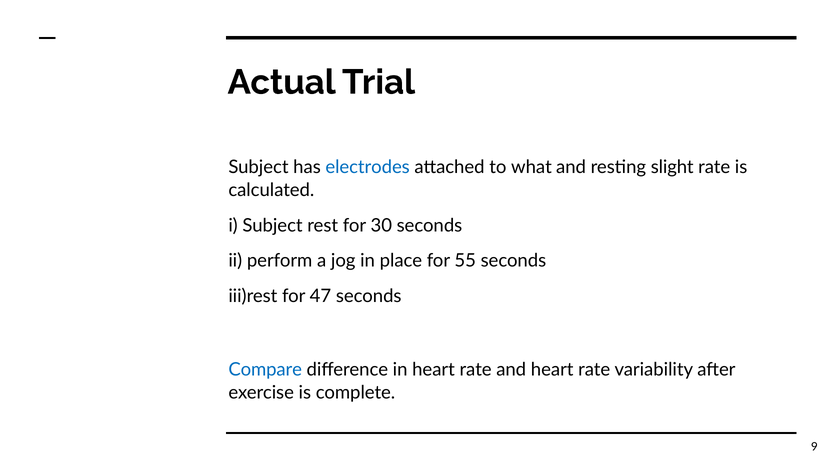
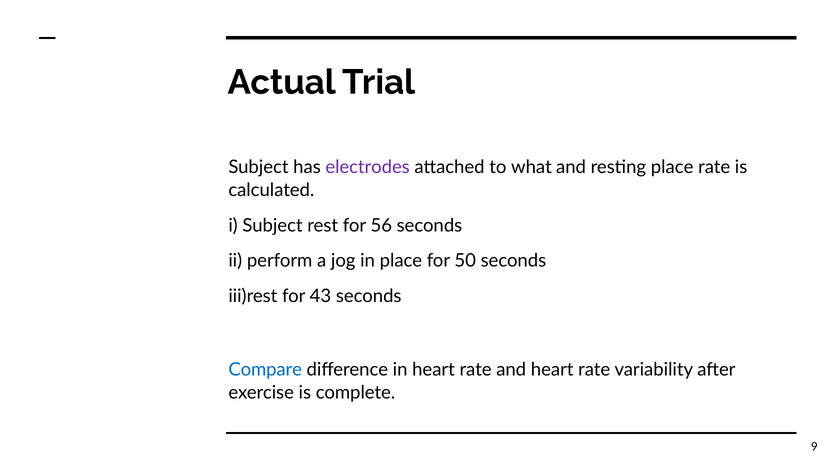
electrodes colour: blue -> purple (368, 167)
resting slight: slight -> place (672, 167)
30: 30 -> 56 (381, 225)
55: 55 -> 50 (465, 261)
47: 47 -> 43 (320, 296)
